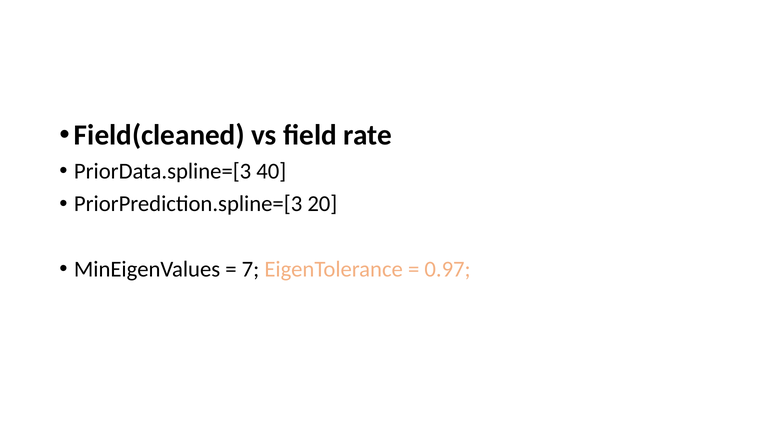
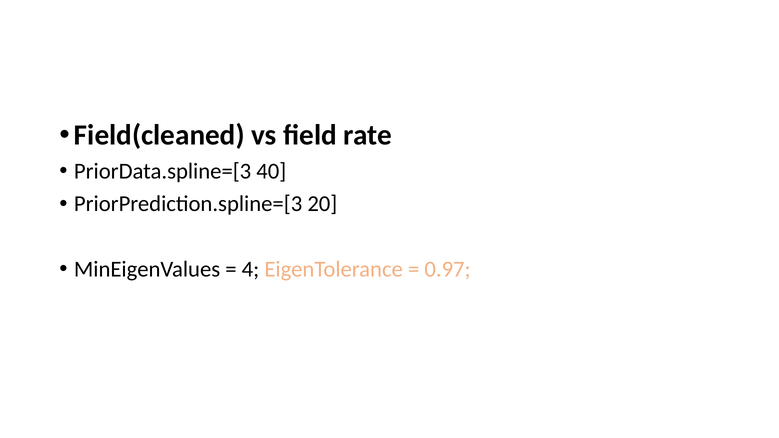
7: 7 -> 4 (250, 269)
